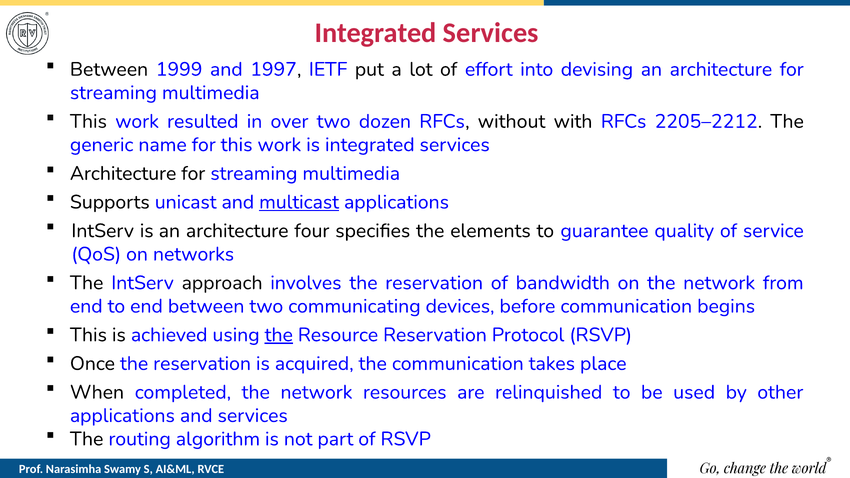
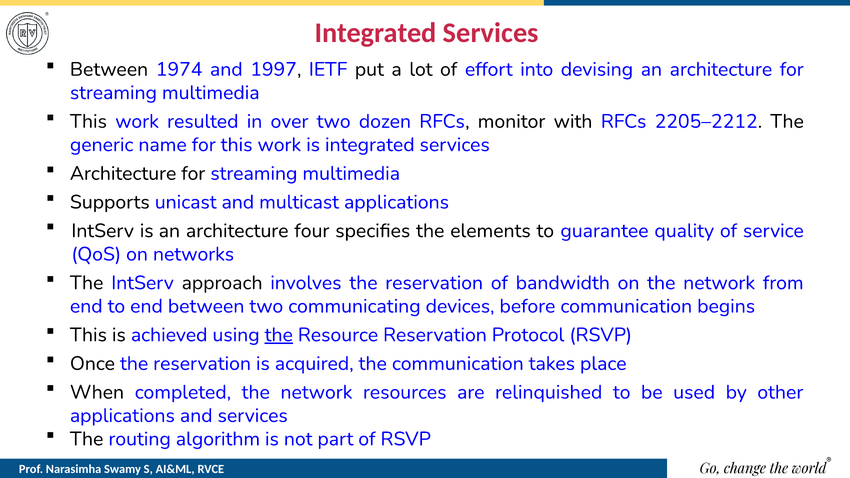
1999: 1999 -> 1974 (179, 69)
without: without -> monitor (512, 121)
multicast underline: present -> none (299, 202)
